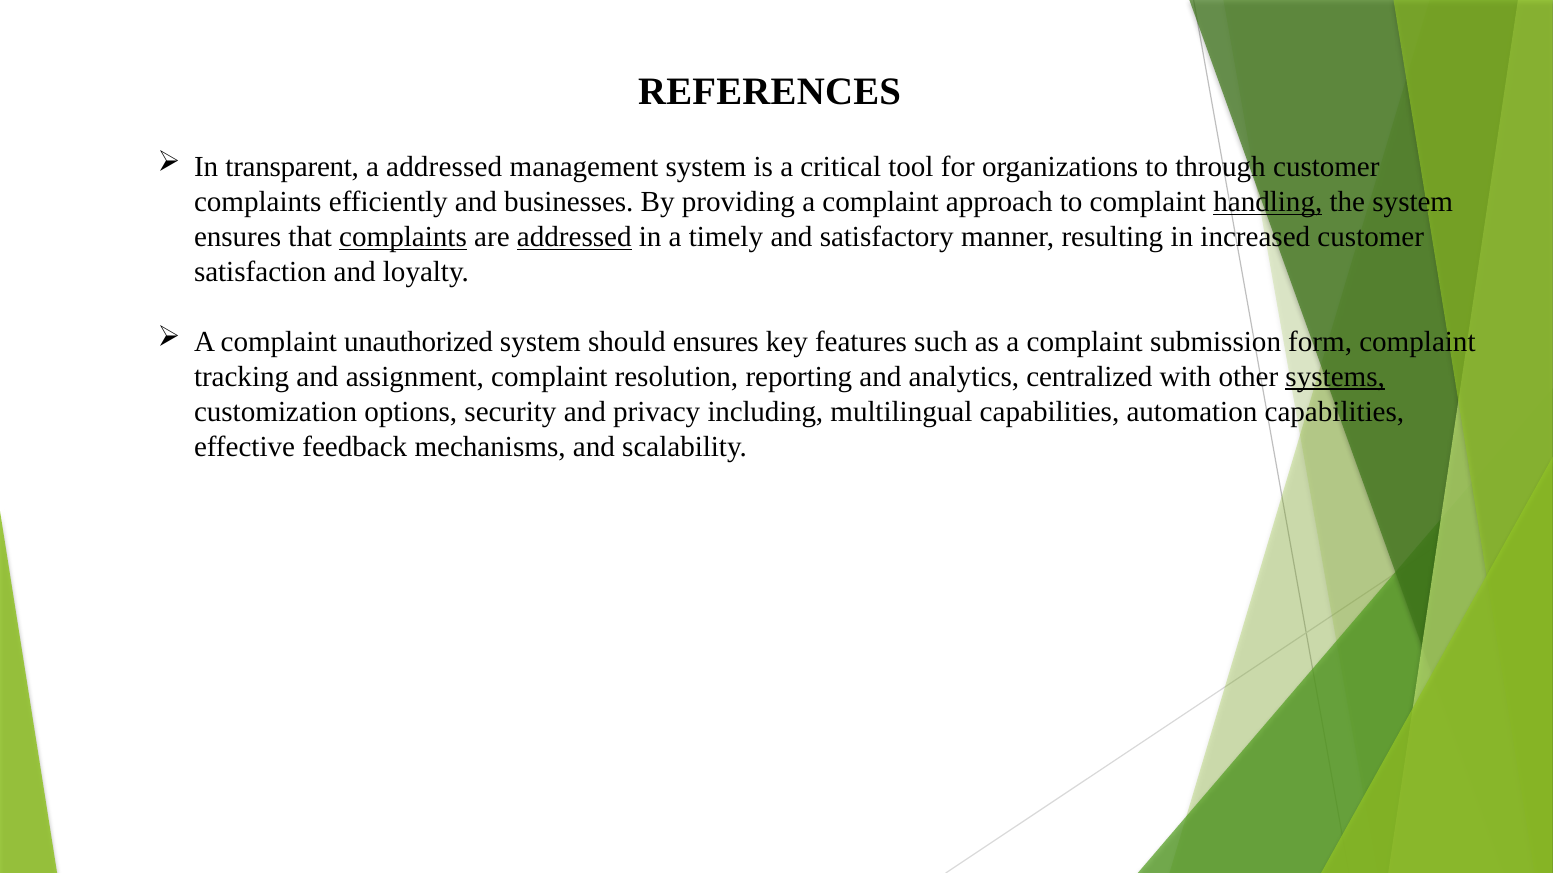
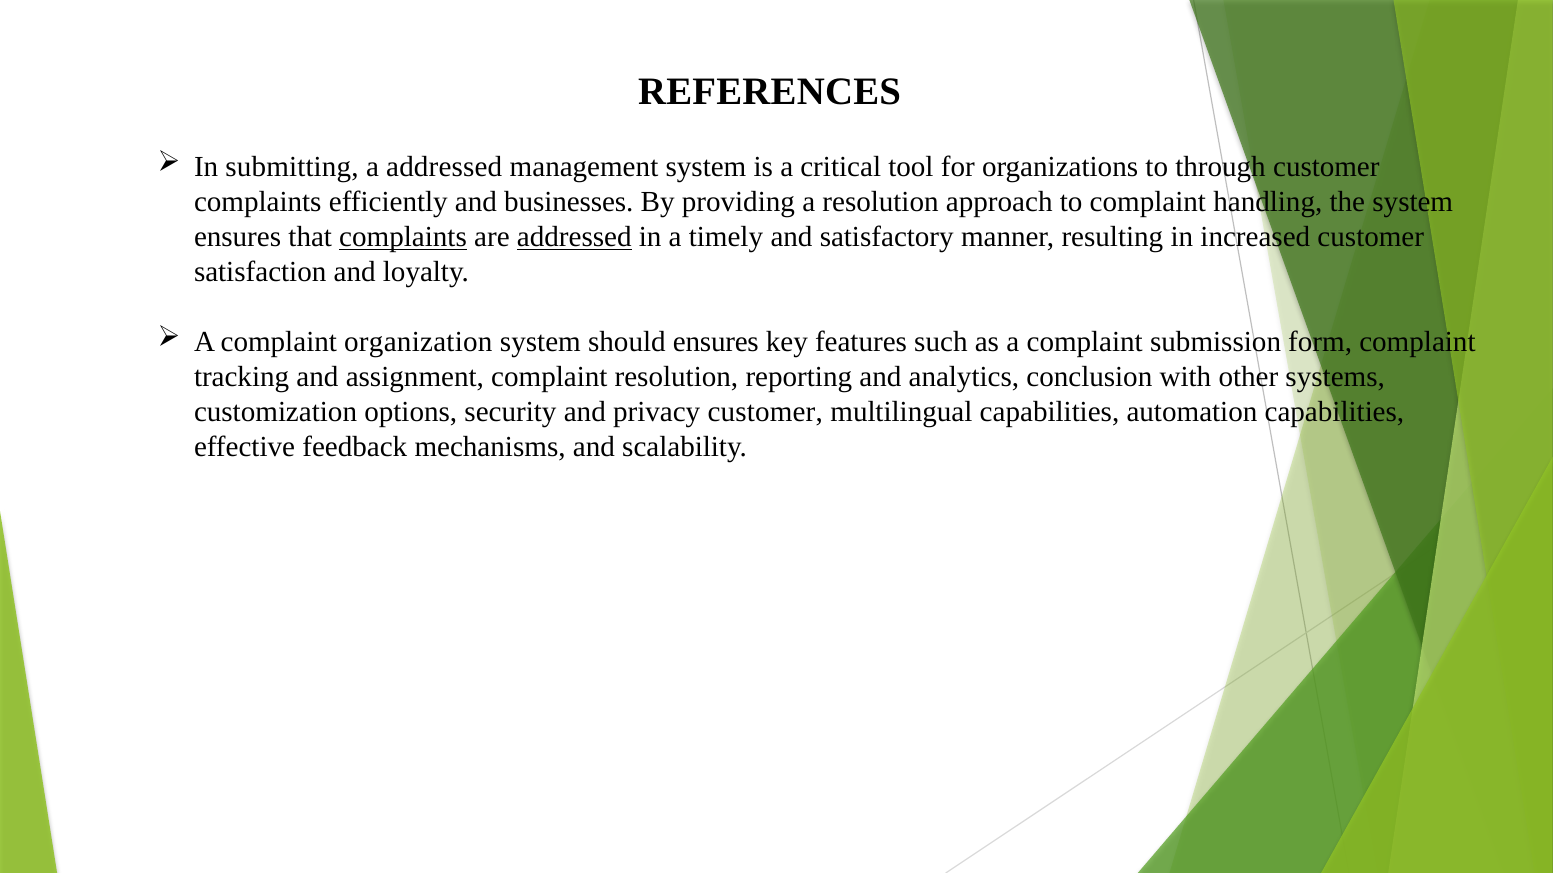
transparent: transparent -> submitting (292, 167)
providing a complaint: complaint -> resolution (881, 202)
handling underline: present -> none (1268, 202)
unauthorized: unauthorized -> organization (418, 342)
centralized: centralized -> conclusion (1089, 377)
systems underline: present -> none (1335, 377)
privacy including: including -> customer (765, 412)
